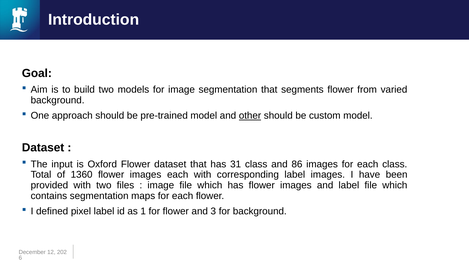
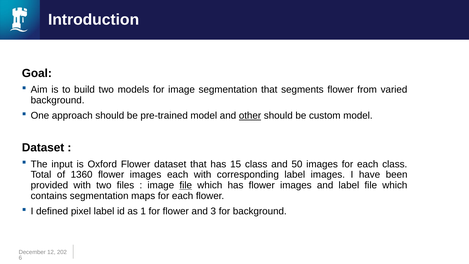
31: 31 -> 15 (236, 164)
86: 86 -> 50 (297, 164)
file underline: none -> present (186, 185)
